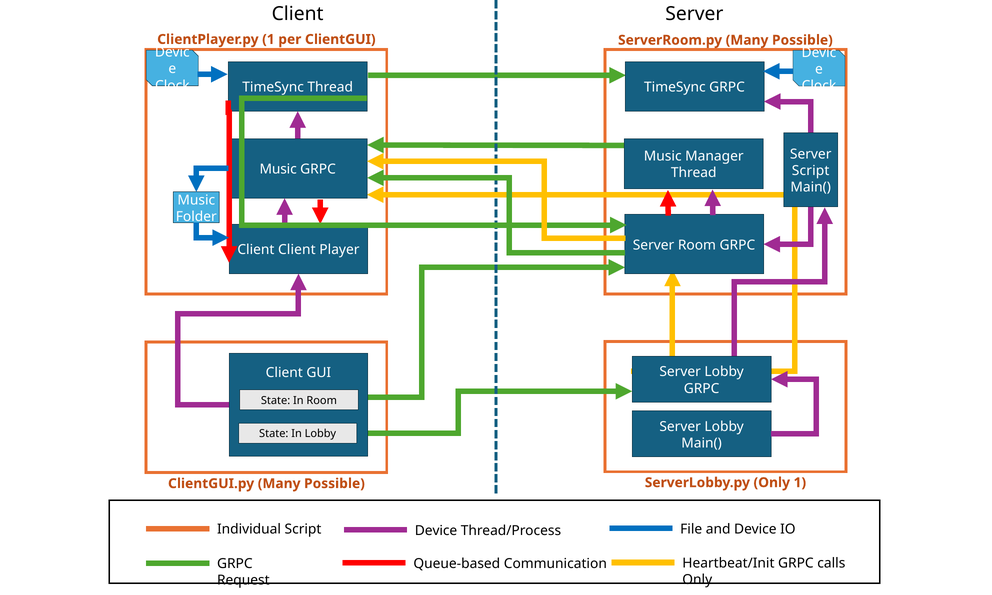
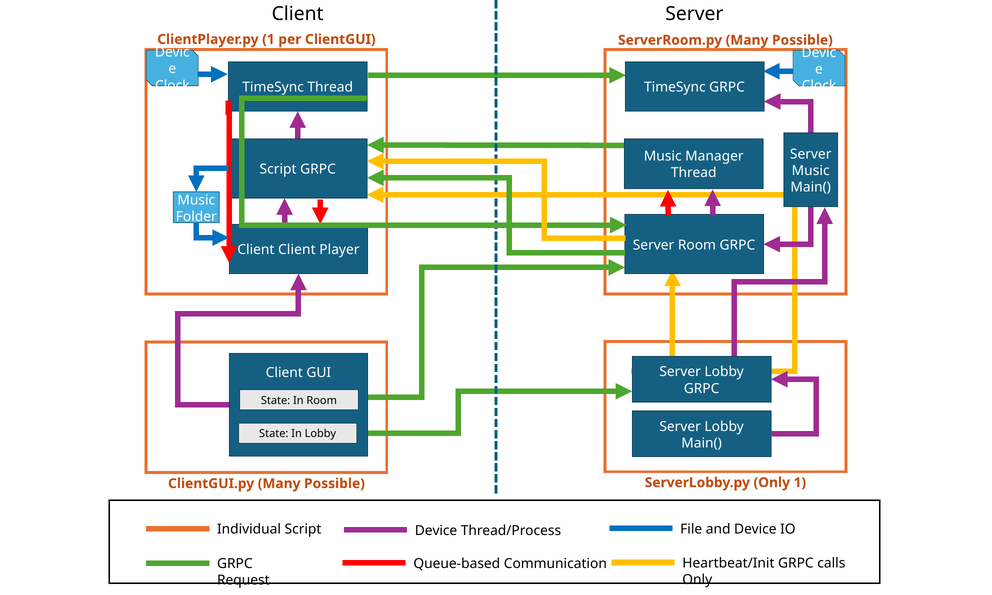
Music: Music -> Script (278, 169)
Script: Script -> Music (811, 171)
